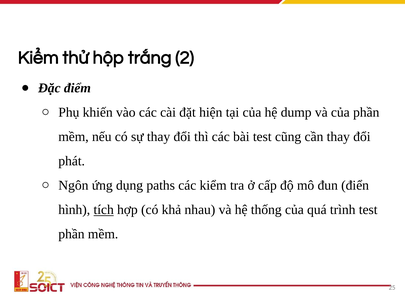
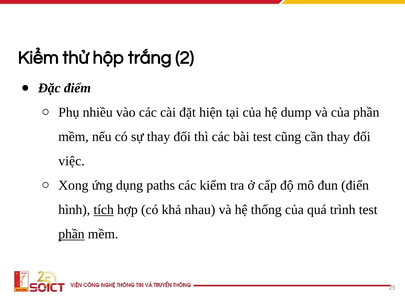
khiến: khiến -> nhiều (98, 112)
phát: phát -> việc (72, 161)
Ngôn: Ngôn -> Xong (73, 185)
phần underline: none -> present (71, 234)
